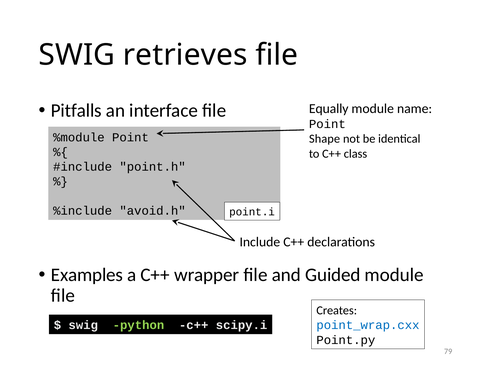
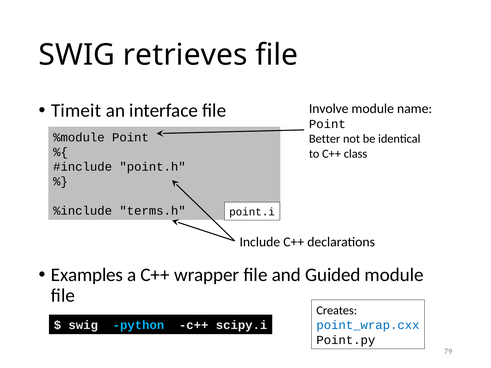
Pitfalls: Pitfalls -> Timeit (76, 111)
Equally: Equally -> Involve (329, 109)
Shape: Shape -> Better (325, 139)
avoid.h: avoid.h -> terms.h (153, 211)
python colour: light green -> light blue (138, 325)
